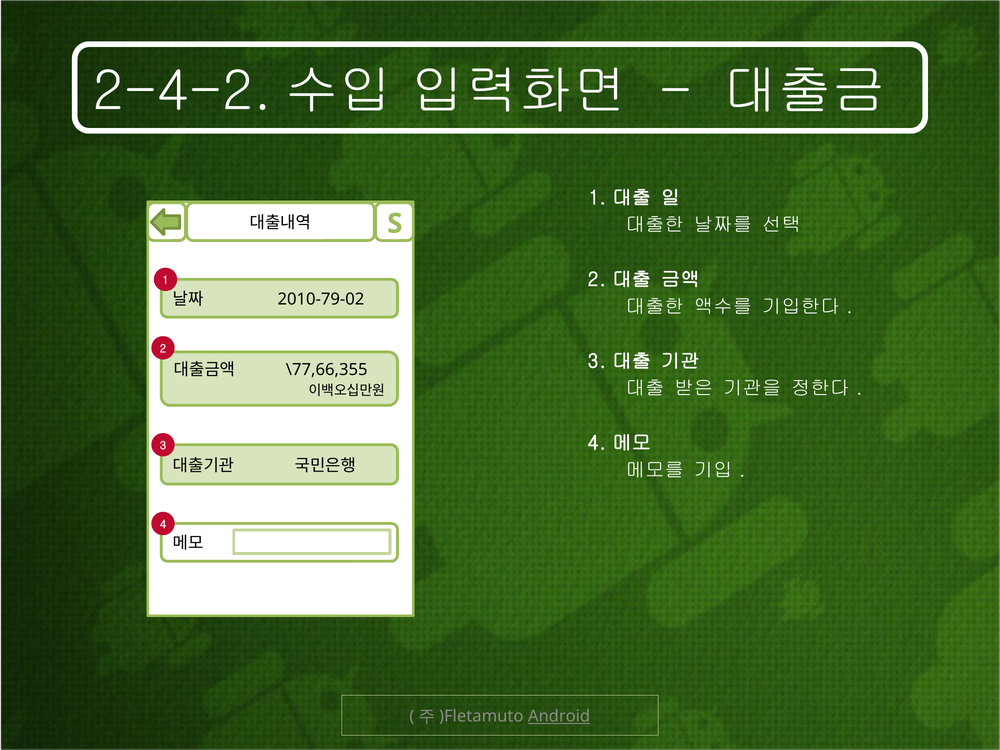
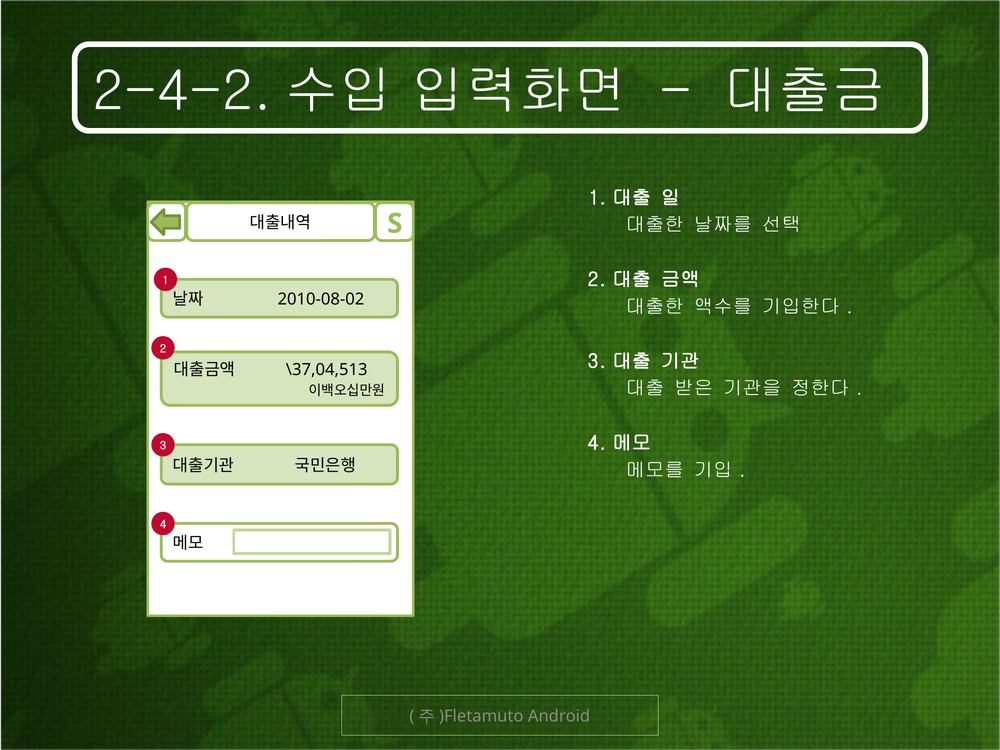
2010-79-02: 2010-79-02 -> 2010-08-02 (321, 299)
\77,66,355: \77,66,355 -> \37,04,513 (327, 370)
Android underline: present -> none (559, 716)
